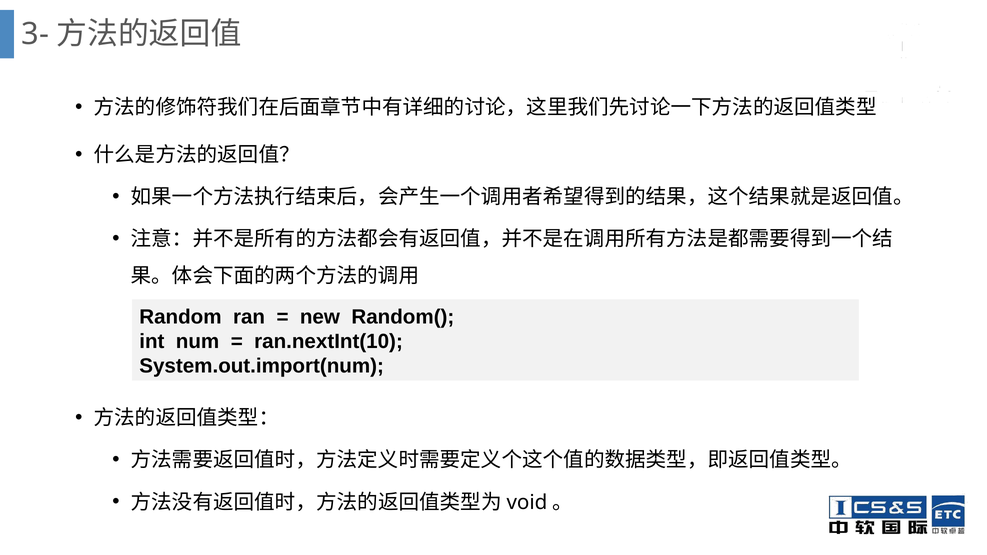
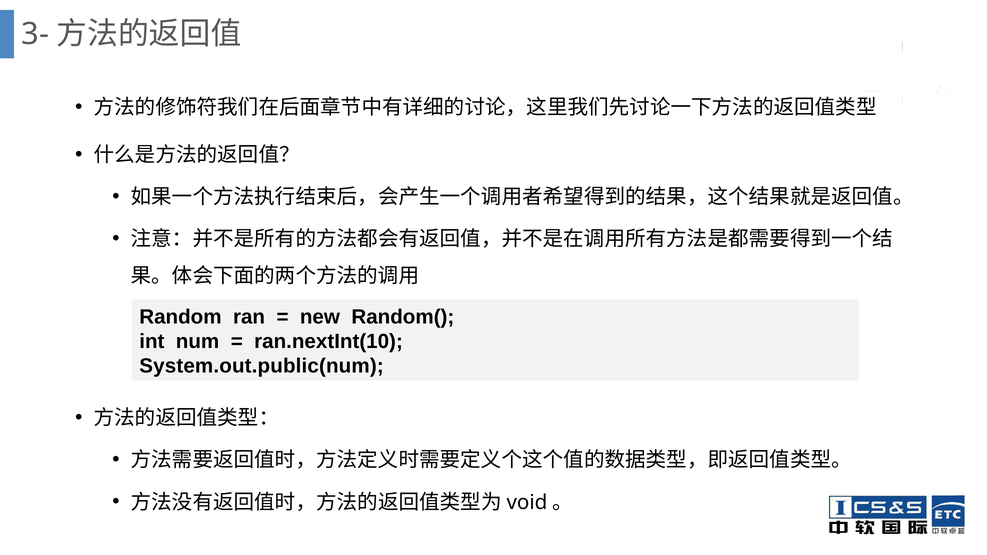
System.out.import(num: System.out.import(num -> System.out.public(num (262, 366)
